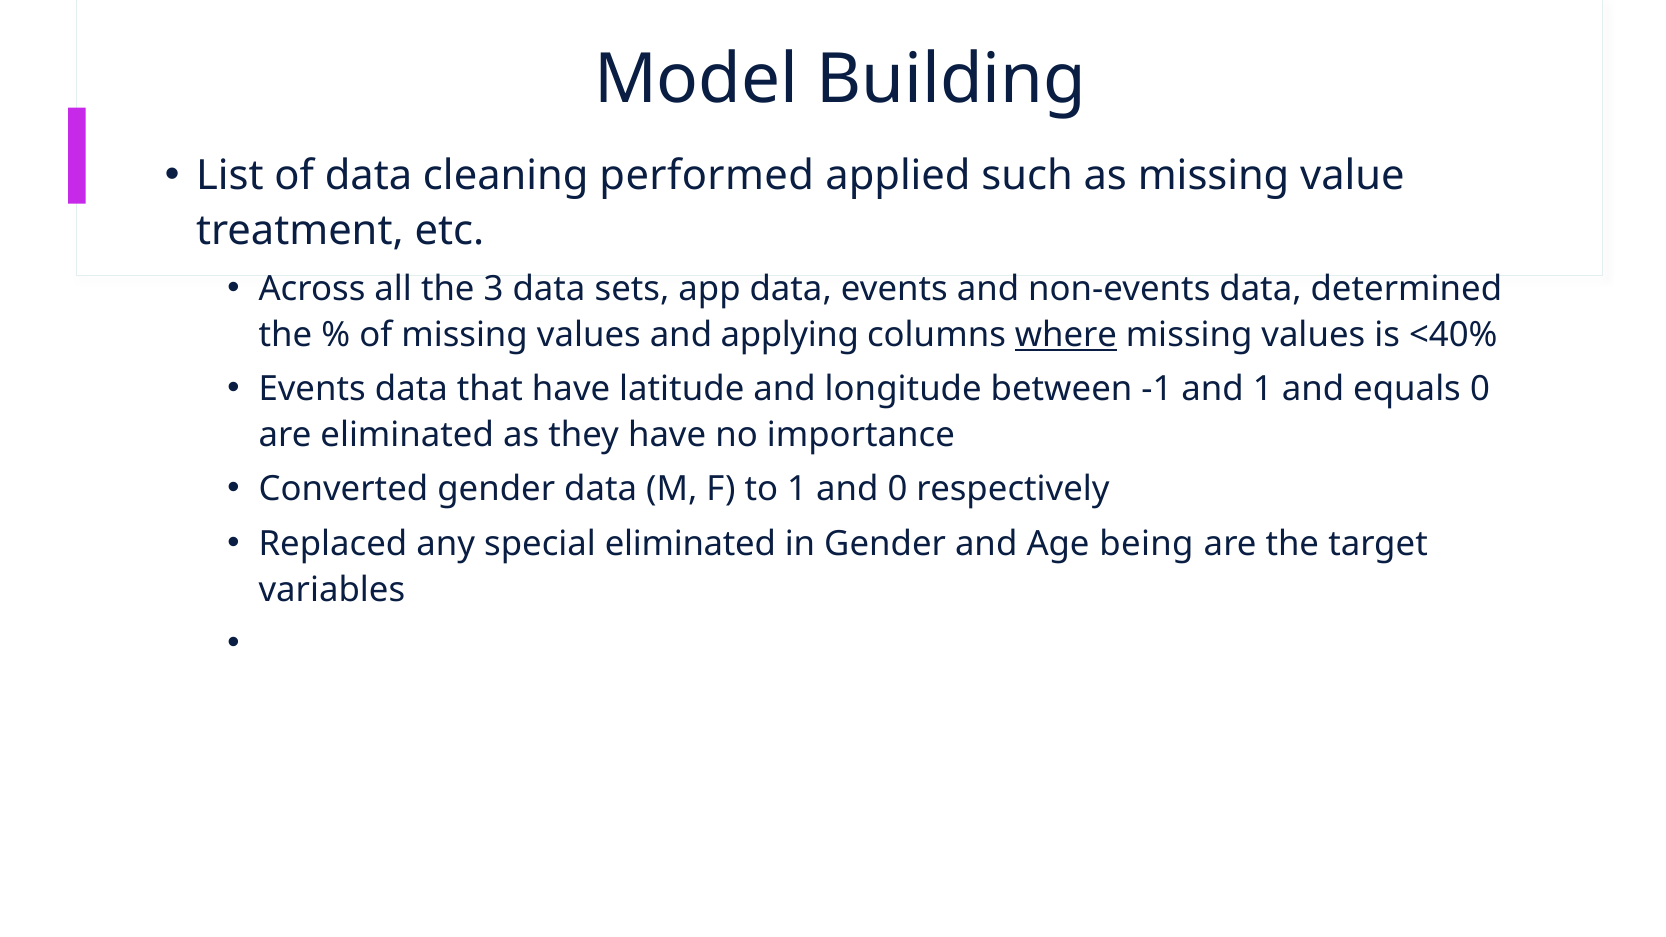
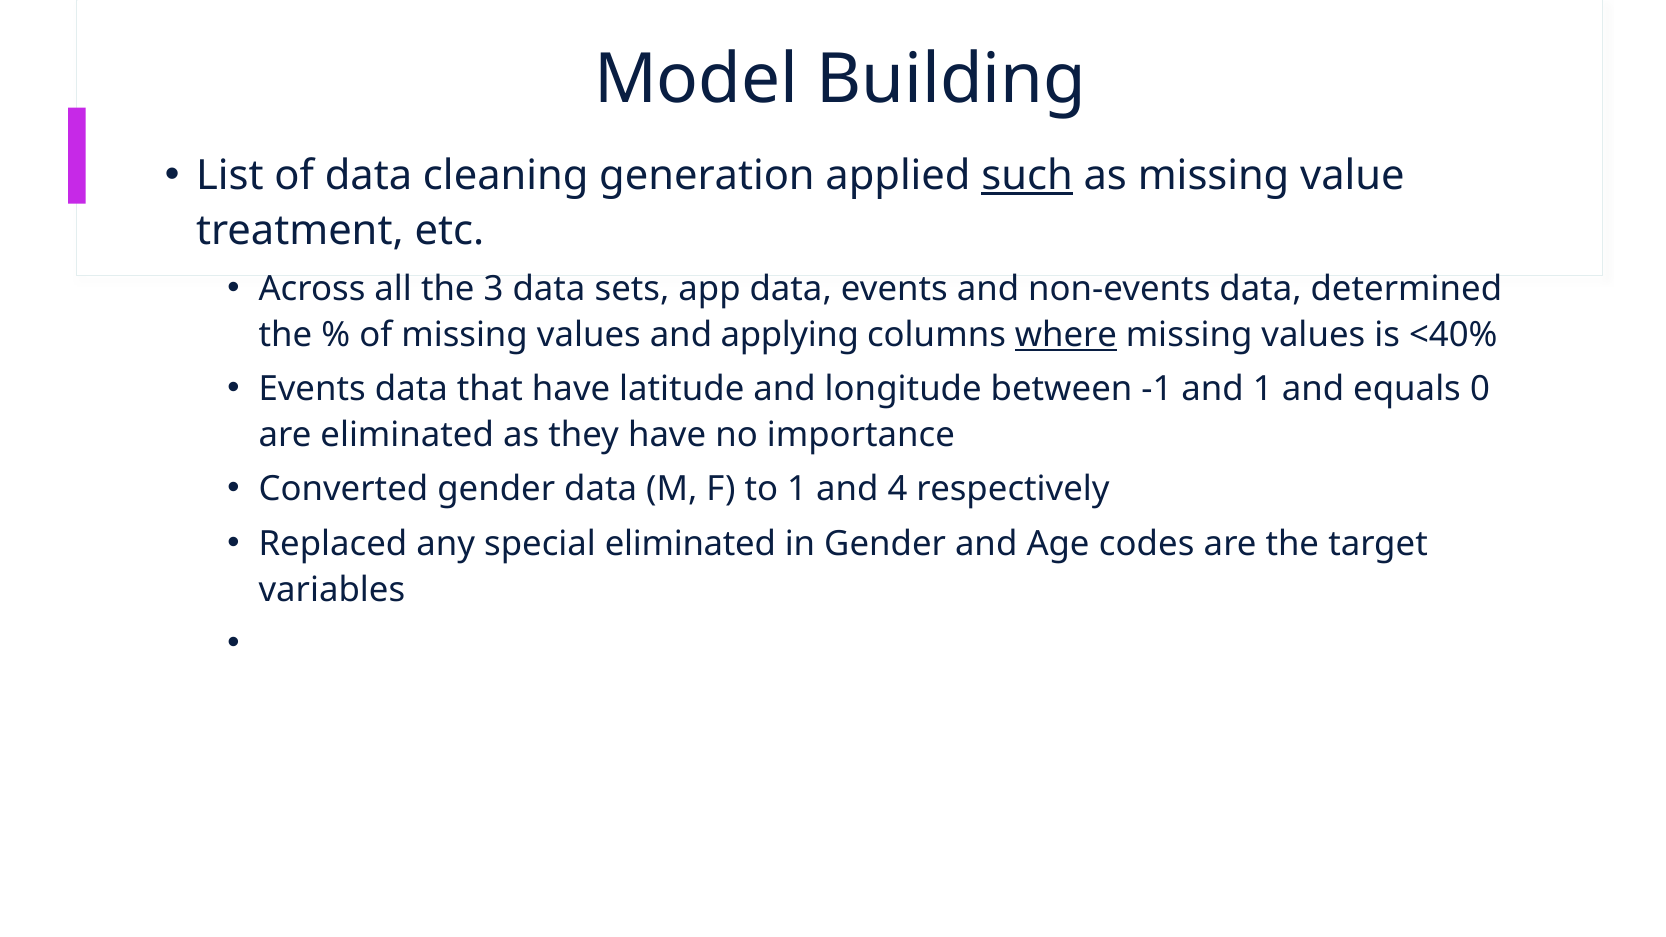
performed: performed -> generation (707, 176)
such underline: none -> present (1027, 176)
and 0: 0 -> 4 (898, 489)
being: being -> codes (1147, 544)
